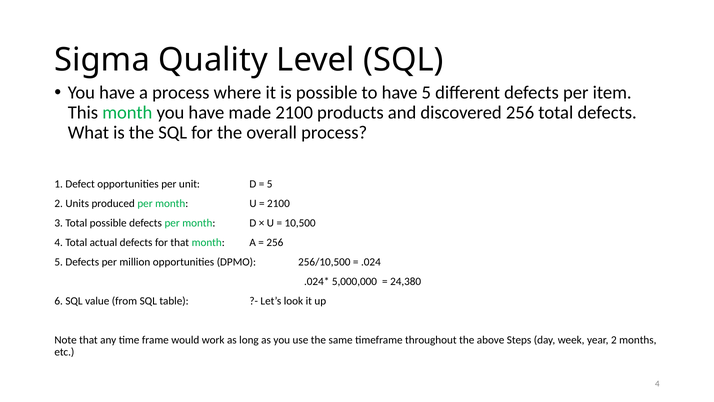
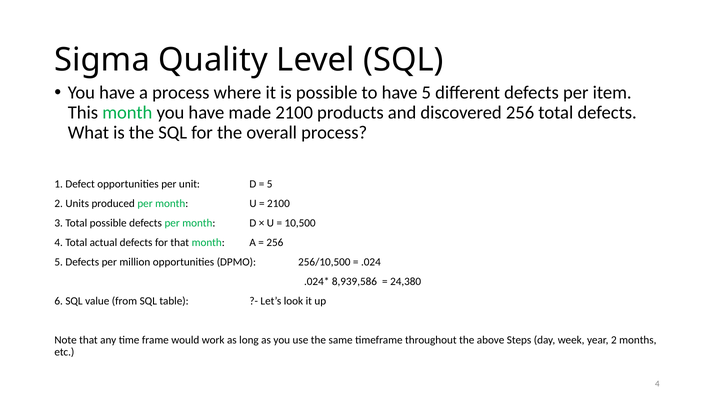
5,000,000: 5,000,000 -> 8,939,586 (354, 281)
